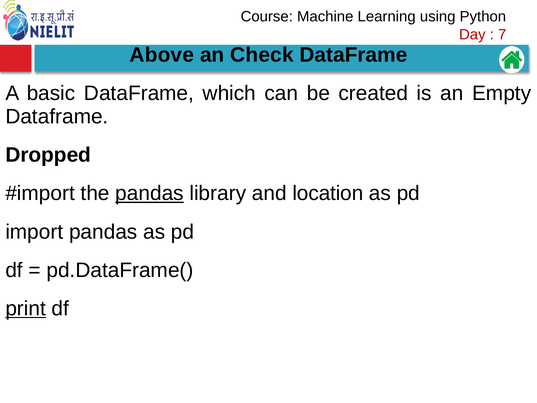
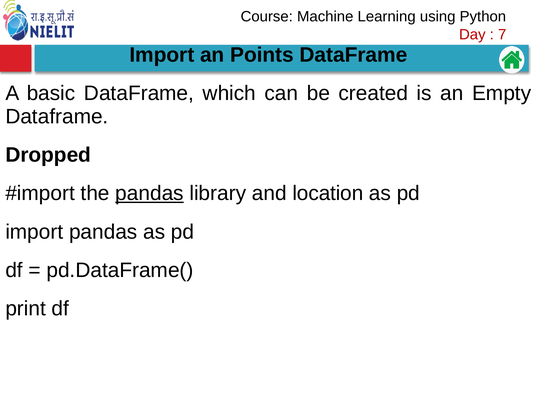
Above: Above -> Import (162, 55)
Check: Check -> Points (262, 55)
print underline: present -> none (26, 308)
